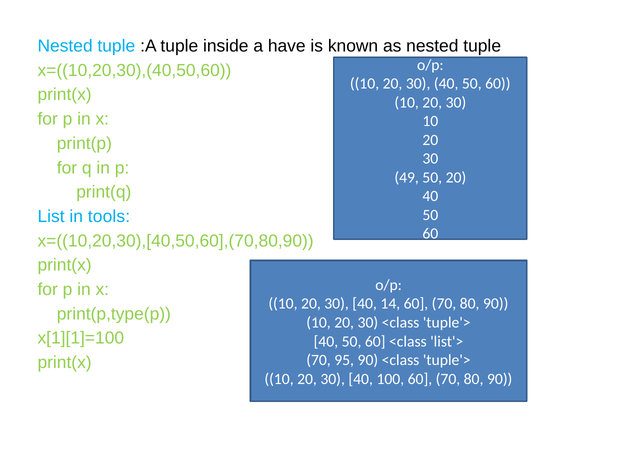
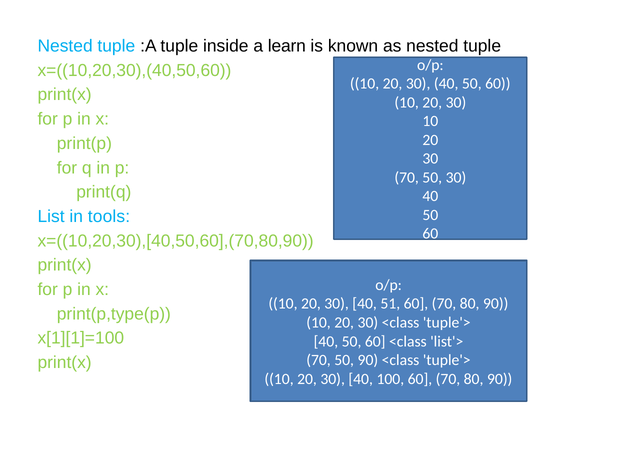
have: have -> learn (287, 46)
49: 49 -> 70 (407, 178)
50 20: 20 -> 30 (456, 178)
14: 14 -> 51 (390, 304)
95: 95 -> 50 (344, 361)
